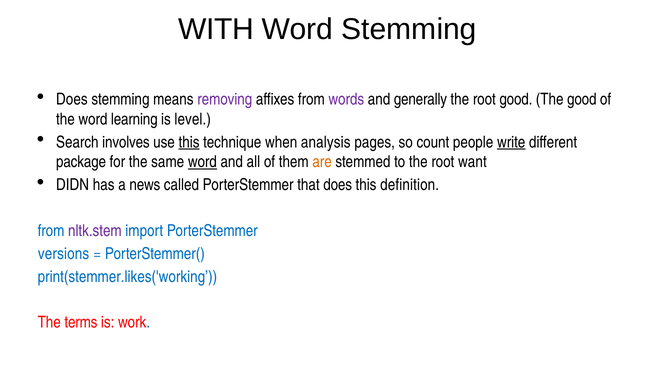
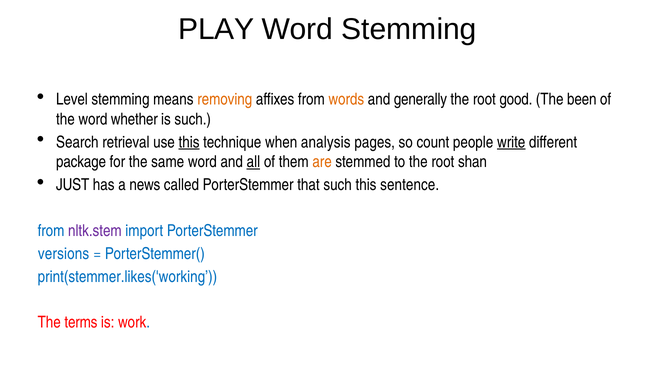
WITH: WITH -> PLAY (216, 30)
Does: Does -> Level (72, 100)
removing colour: purple -> orange (225, 100)
words colour: purple -> orange (346, 100)
The good: good -> been (582, 100)
learning: learning -> whether (134, 119)
is level: level -> such (193, 119)
involves: involves -> retrieval (126, 142)
word underline: present -> none (202, 162)
all underline: none -> present (253, 162)
want: want -> shan (472, 162)
DIDN: DIDN -> JUST (73, 185)
that does: does -> such (338, 185)
definition: definition -> sentence (410, 185)
